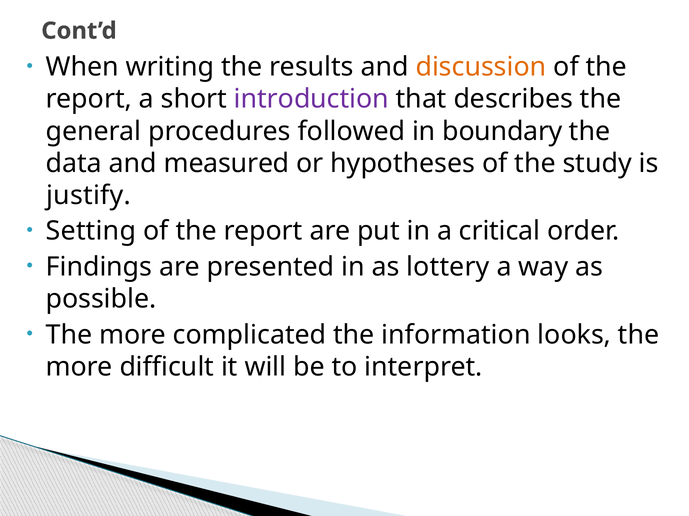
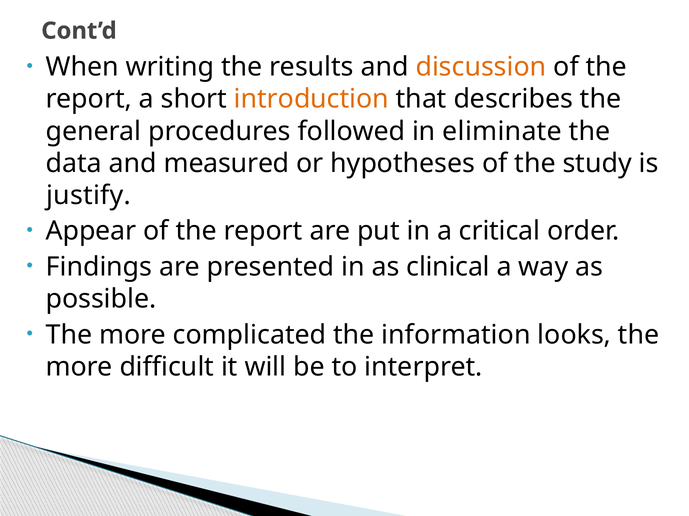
introduction colour: purple -> orange (311, 99)
boundary: boundary -> eliminate (502, 131)
Setting: Setting -> Appear (91, 231)
lottery: lottery -> clinical (448, 267)
